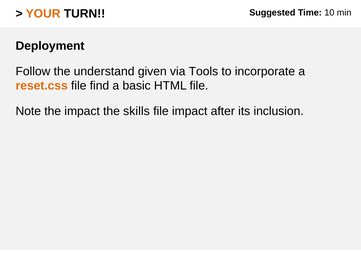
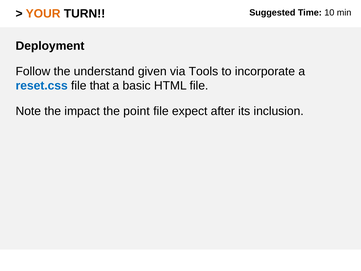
reset.css colour: orange -> blue (42, 86)
find: find -> that (100, 86)
skills: skills -> point (136, 111)
file impact: impact -> expect (190, 111)
